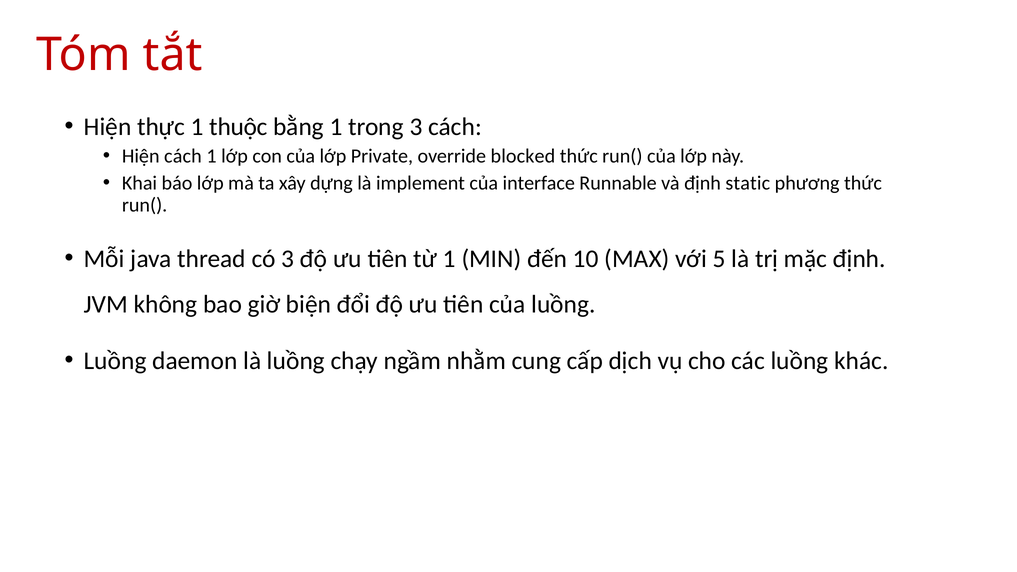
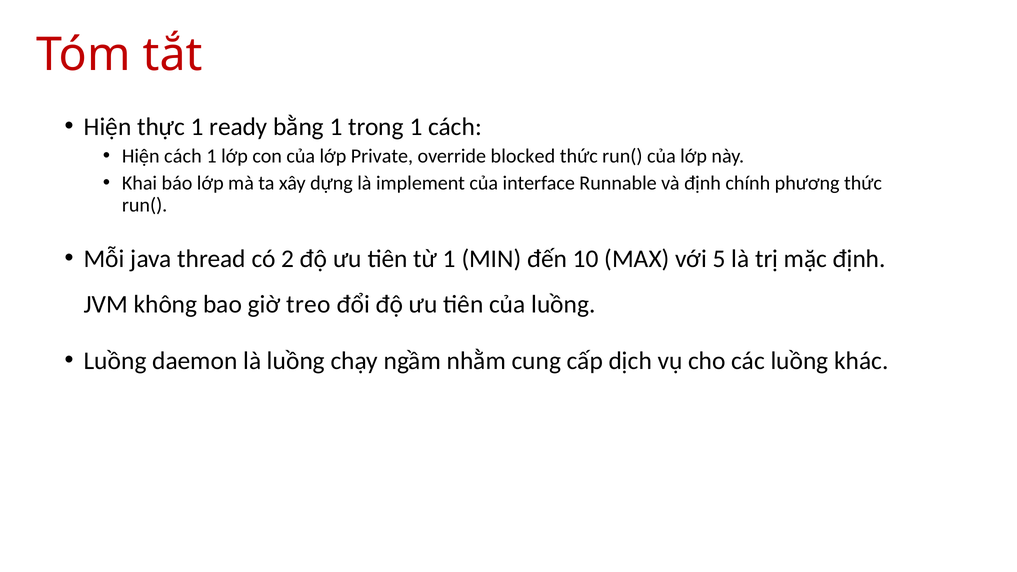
thuộc: thuộc -> ready (238, 127)
trong 3: 3 -> 1 (416, 127)
static: static -> chính (748, 183)
có 3: 3 -> 2 (288, 259)
biện: biện -> treo (308, 305)
